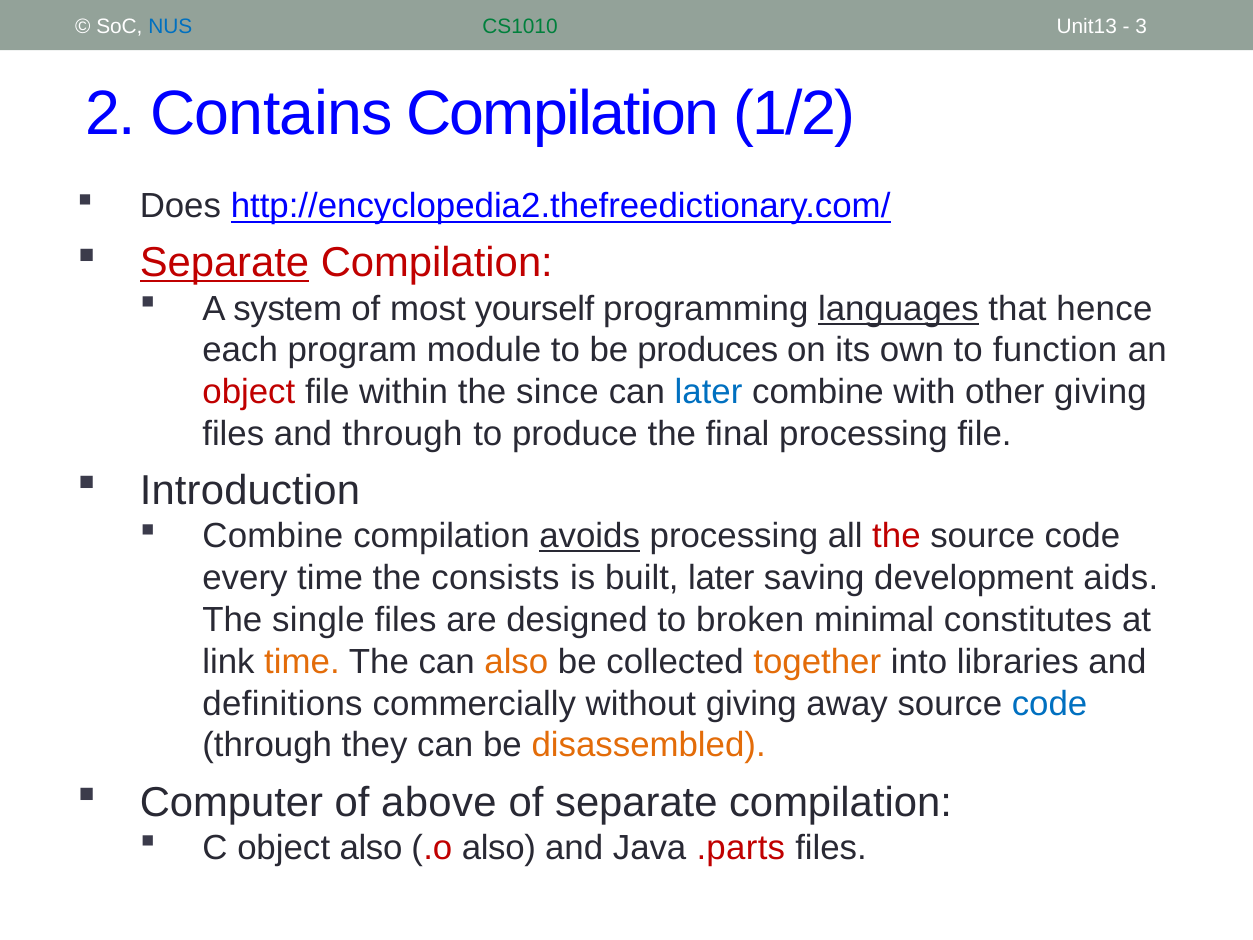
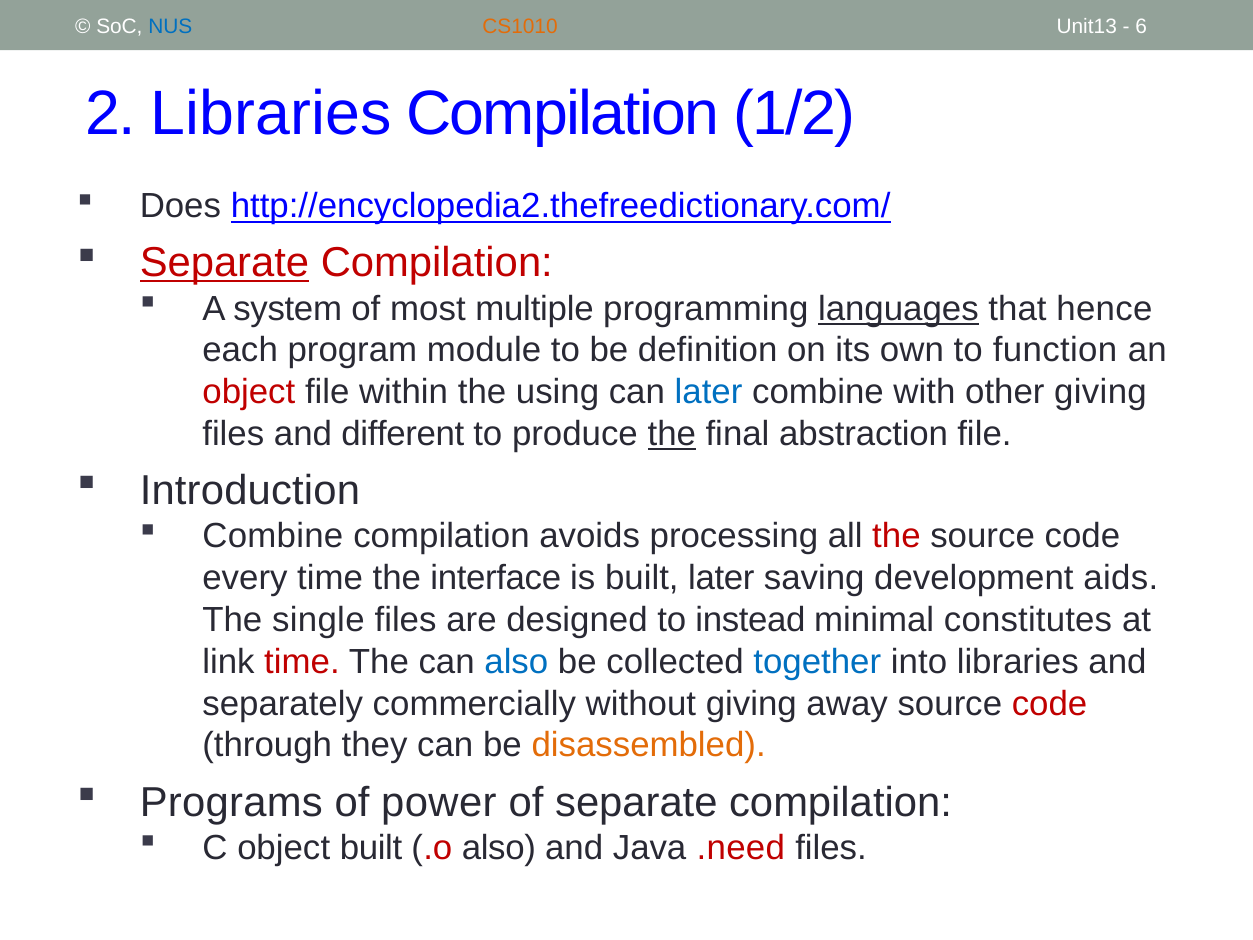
CS1010 colour: green -> orange (520, 26)
3: 3 -> 6 (1141, 26)
2 Contains: Contains -> Libraries (271, 114)
yourself: yourself -> multiple (535, 309)
produces: produces -> definition (708, 350)
since: since -> using (558, 392)
and through: through -> different (403, 434)
the underline: none -> present (672, 434)
final processing: processing -> abstraction (864, 434)
avoids underline: present -> none (590, 536)
consists: consists -> interface (496, 578)
broken: broken -> instead (750, 620)
time colour: orange -> red (302, 662)
also colour: orange -> blue (516, 662)
together colour: orange -> blue (817, 662)
definitions: definitions -> separately (283, 703)
code colour: blue -> red (1050, 703)
Computer: Computer -> Programs (231, 802)
above: above -> power (439, 802)
object also: also -> built (371, 848)
.parts: .parts -> .need (741, 848)
